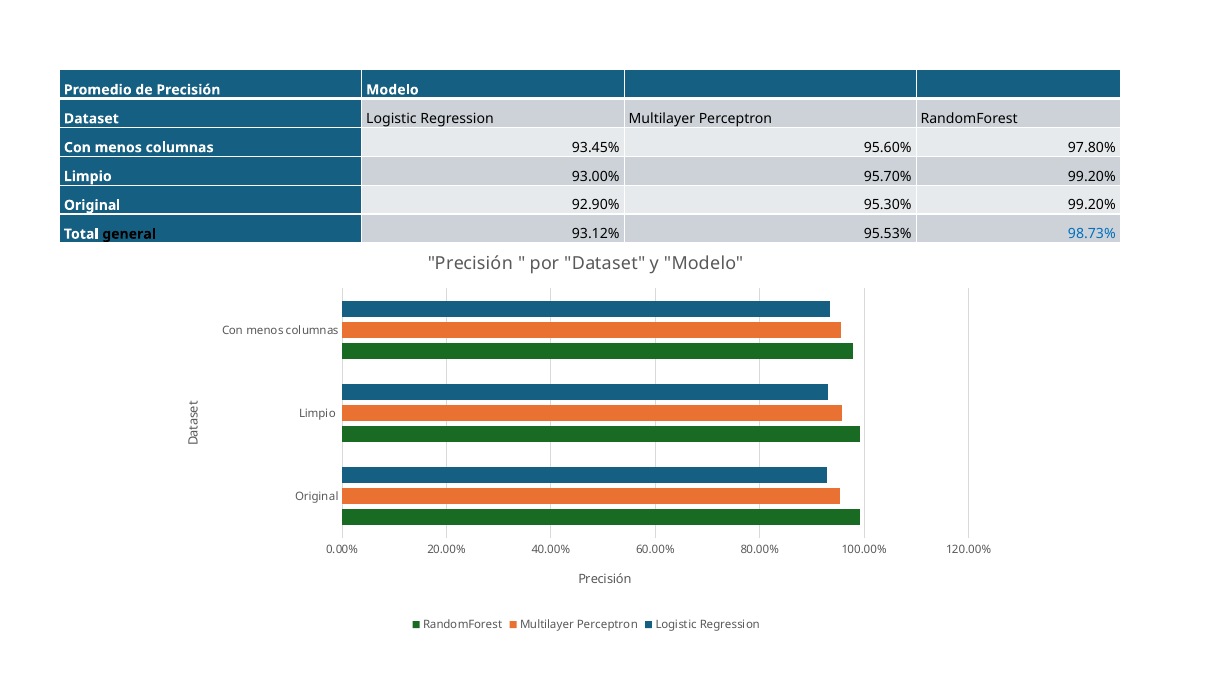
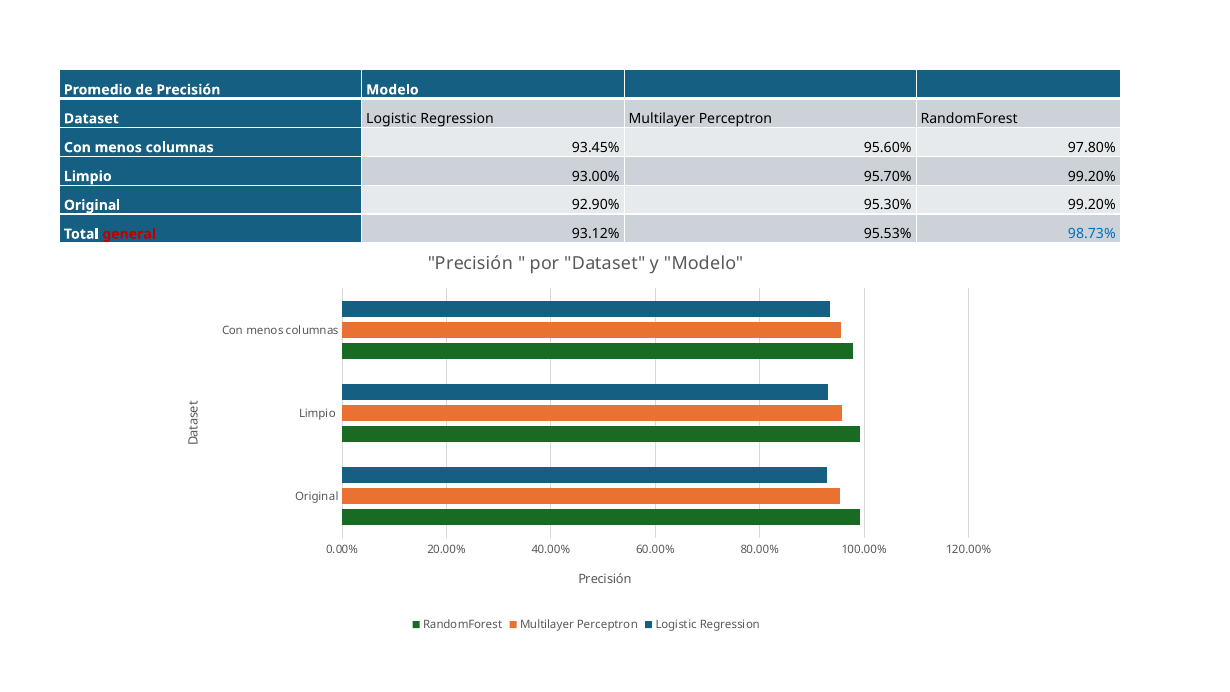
general colour: black -> red (129, 234)
